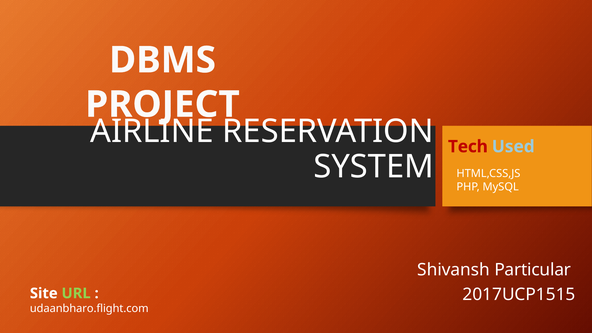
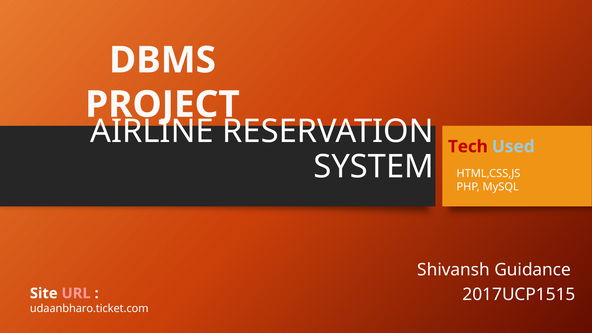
Particular: Particular -> Guidance (533, 270)
URL colour: light green -> pink (76, 293)
udaanbharo.flight.com: udaanbharo.flight.com -> udaanbharo.ticket.com (89, 309)
